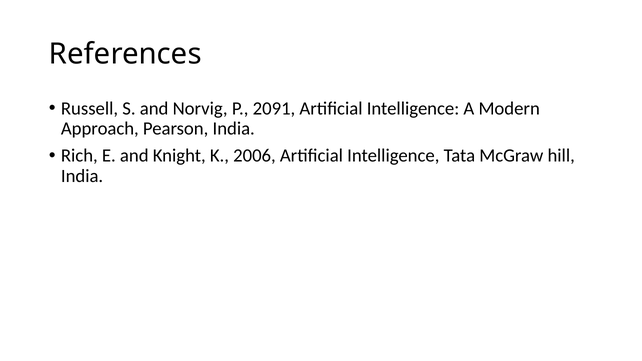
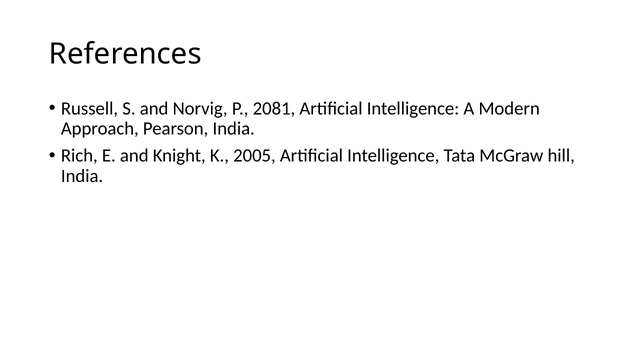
2091: 2091 -> 2081 (274, 109)
2006: 2006 -> 2005 (254, 156)
